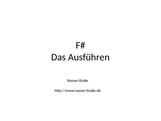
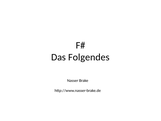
Ausführen: Ausführen -> Folgendes (89, 57)
